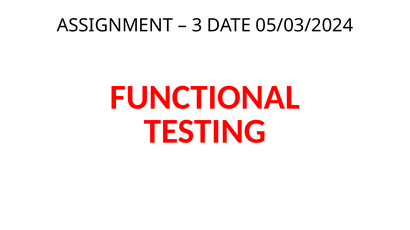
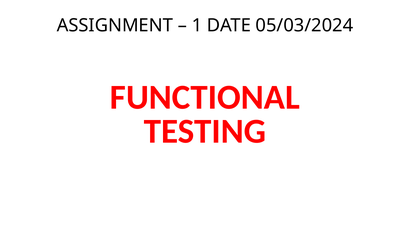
3: 3 -> 1 (197, 25)
